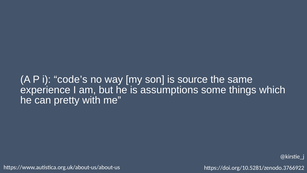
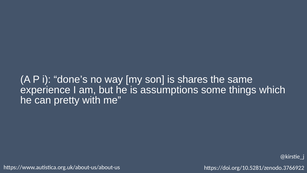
code’s: code’s -> done’s (71, 79)
source: source -> shares (193, 79)
